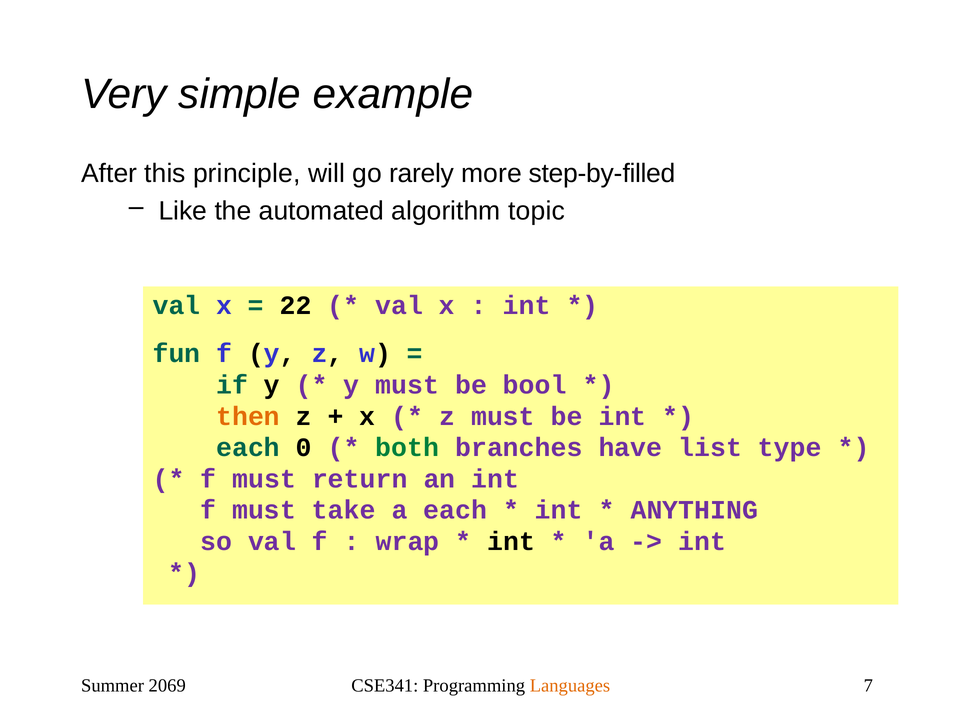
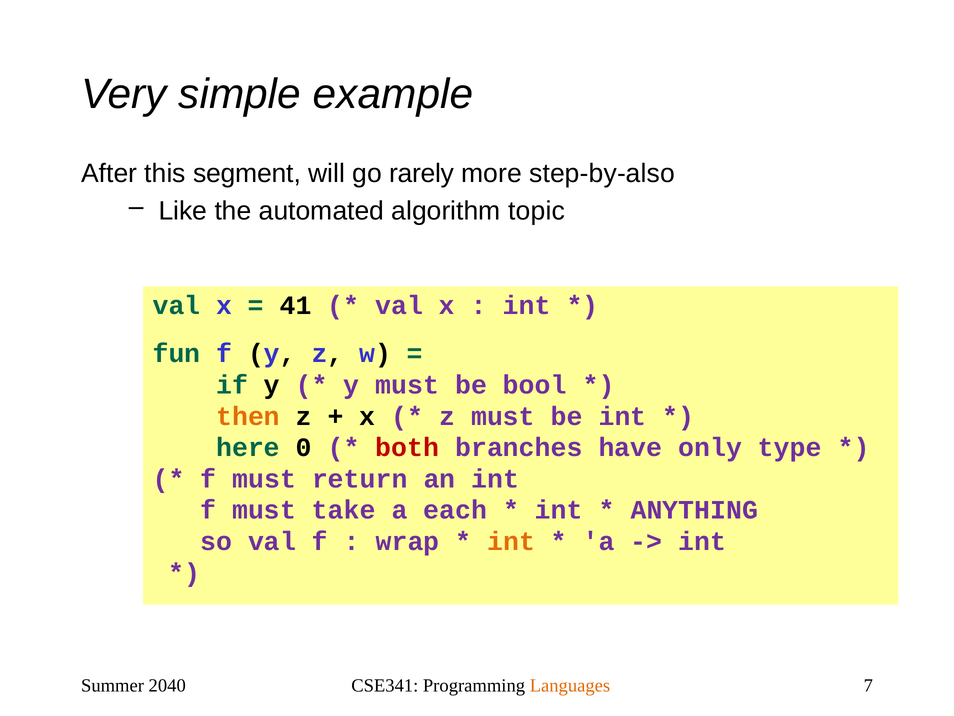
principle: principle -> segment (247, 174)
step-by-filled: step-by-filled -> step-by-also (602, 174)
22: 22 -> 41 (296, 305)
each: each -> here (248, 447)
both colour: green -> red (407, 447)
list: list -> only (710, 447)
int colour: black -> orange (511, 541)
2069: 2069 -> 2040 (167, 685)
